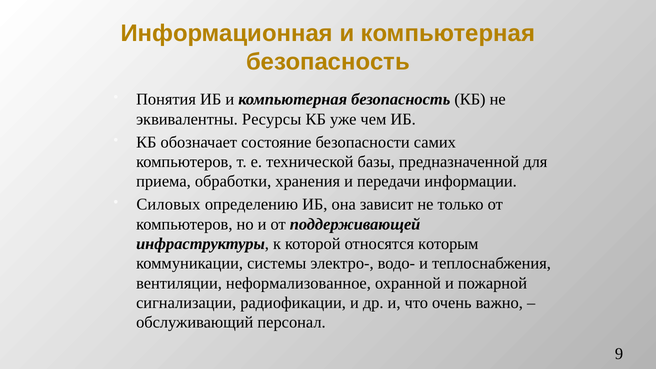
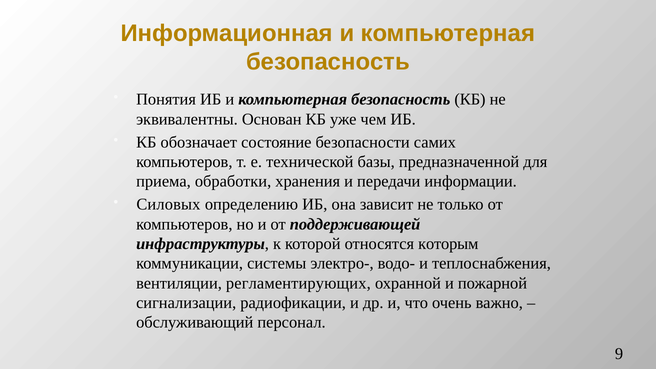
Ресурсы: Ресурсы -> Основан (272, 119)
неформализованное: неформализованное -> регламентирующих (298, 283)
